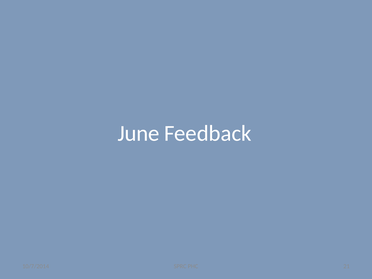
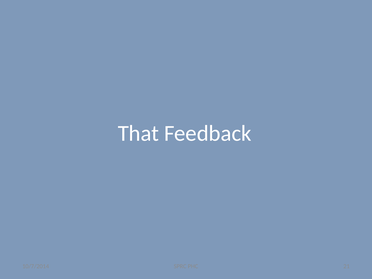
June: June -> That (138, 133)
